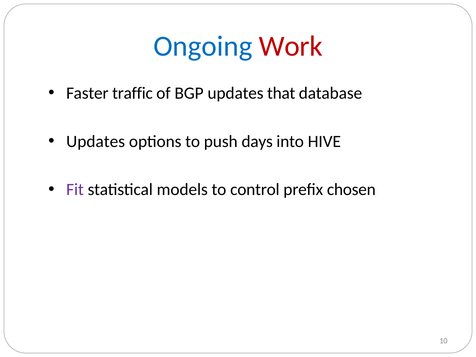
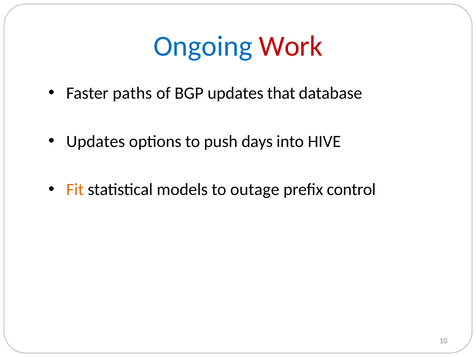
traffic: traffic -> paths (132, 93)
Fit colour: purple -> orange (75, 190)
control: control -> outage (255, 190)
chosen: chosen -> control (351, 190)
